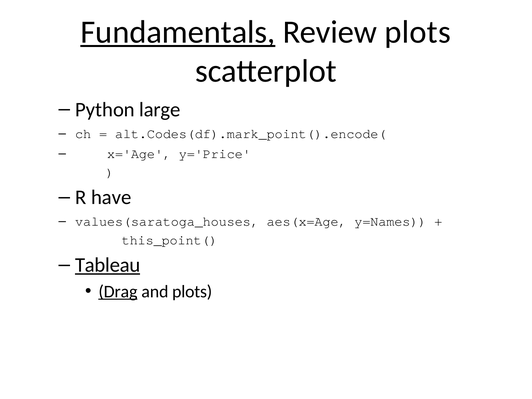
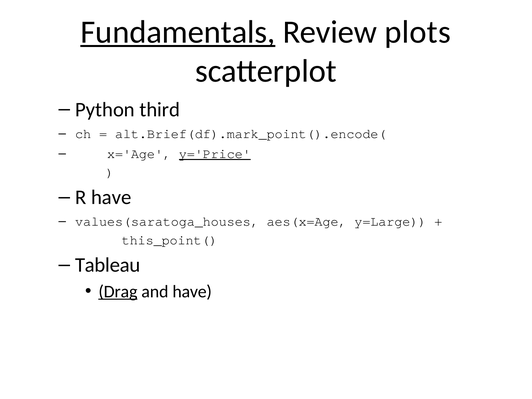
large: large -> third (160, 110)
alt.Codes(df).mark_point().encode(: alt.Codes(df).mark_point().encode( -> alt.Brief(df).mark_point().encode( (251, 134)
y='Price underline: none -> present (215, 154)
y=Names: y=Names -> y=Large (390, 221)
Tableau underline: present -> none (108, 265)
and plots: plots -> have (192, 292)
